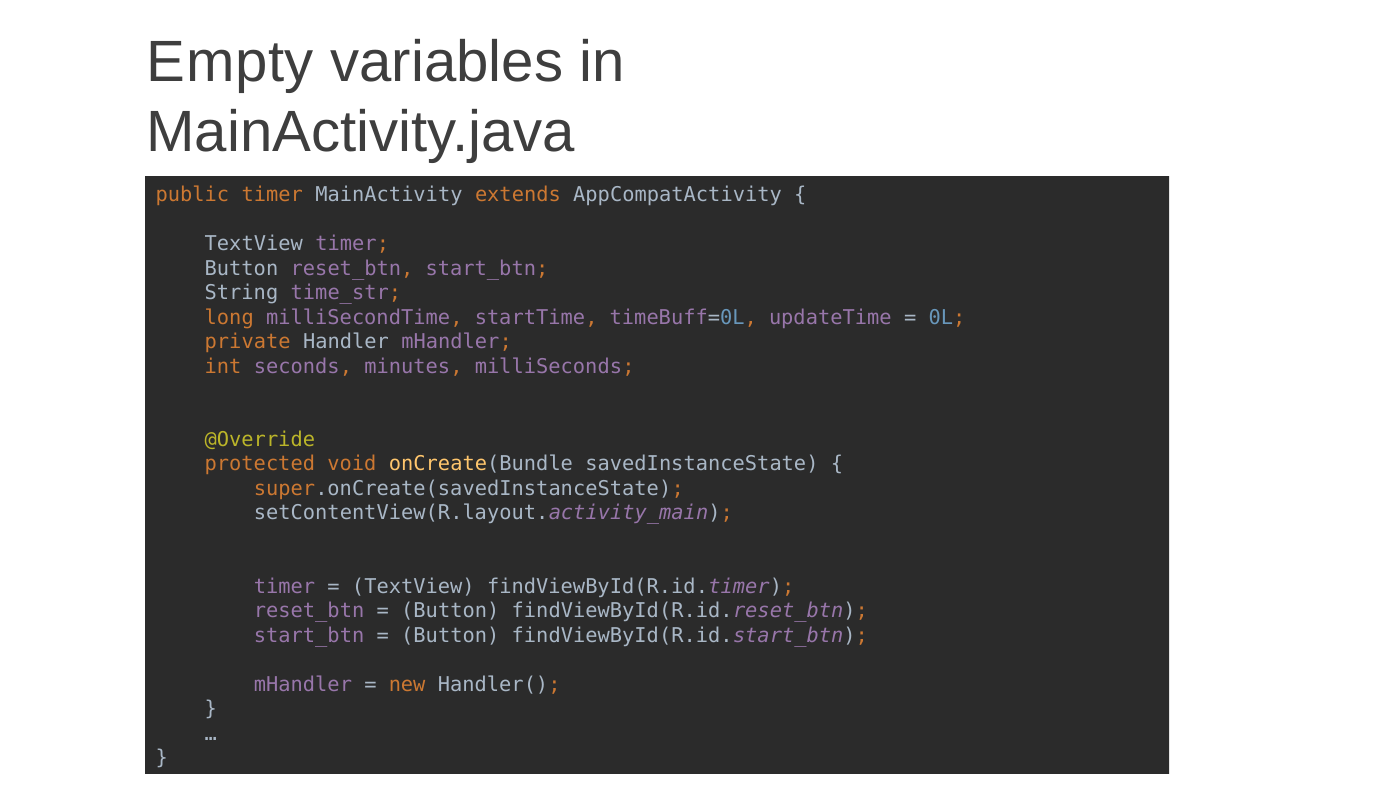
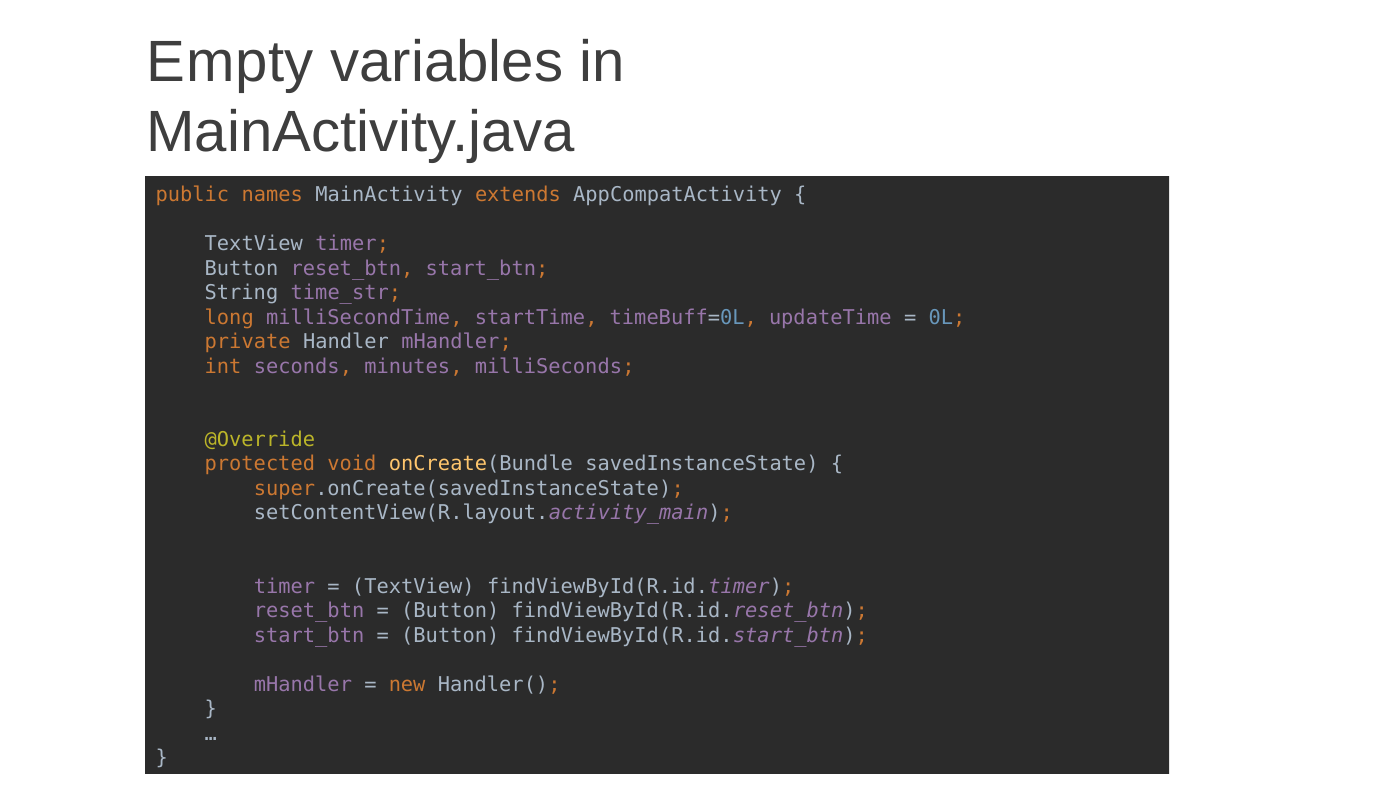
public timer: timer -> names (272, 195)
